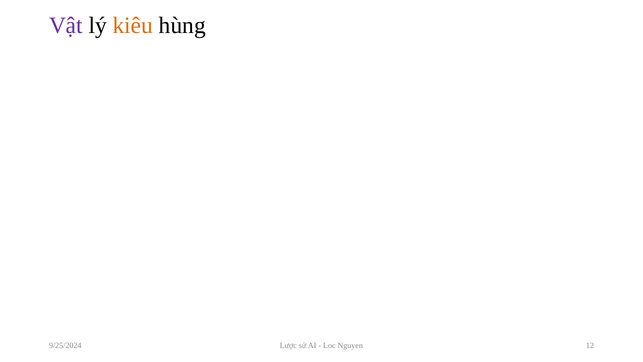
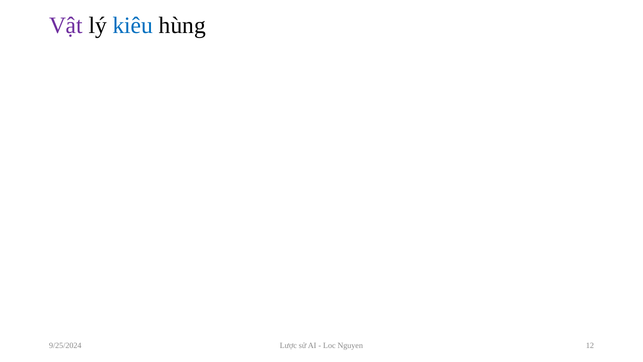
kiêu colour: orange -> blue (133, 25)
